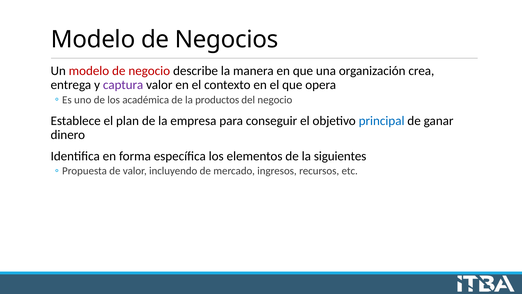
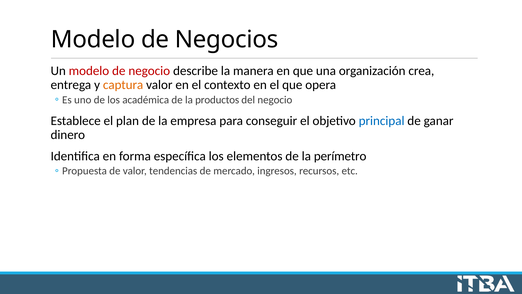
captura colour: purple -> orange (123, 85)
siguientes: siguientes -> perímetro (340, 156)
incluyendo: incluyendo -> tendencias (173, 171)
